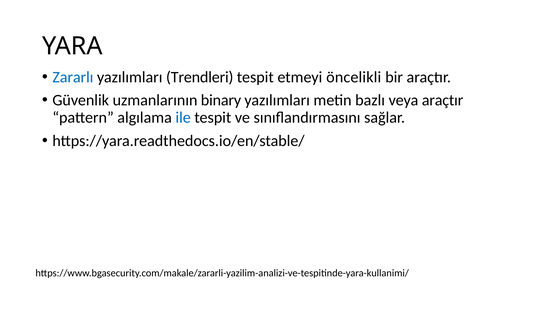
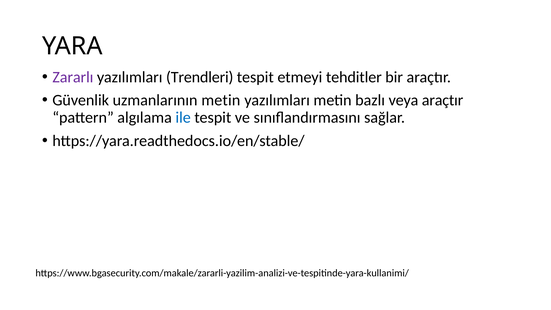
Zararlı colour: blue -> purple (73, 77)
öncelikli: öncelikli -> tehditler (354, 77)
uzmanlarının binary: binary -> metin (221, 100)
